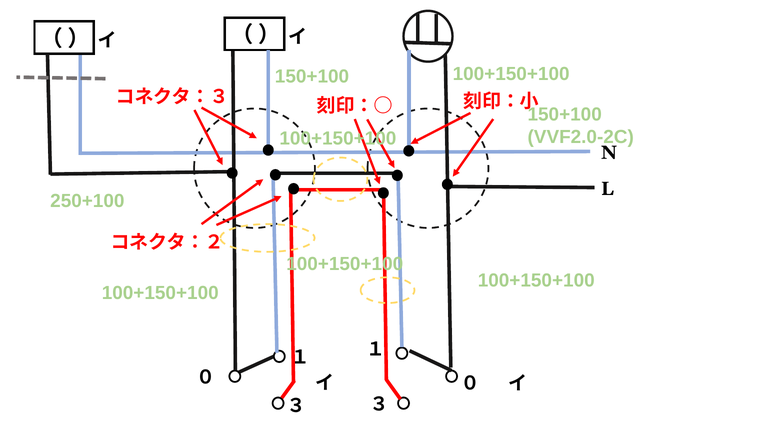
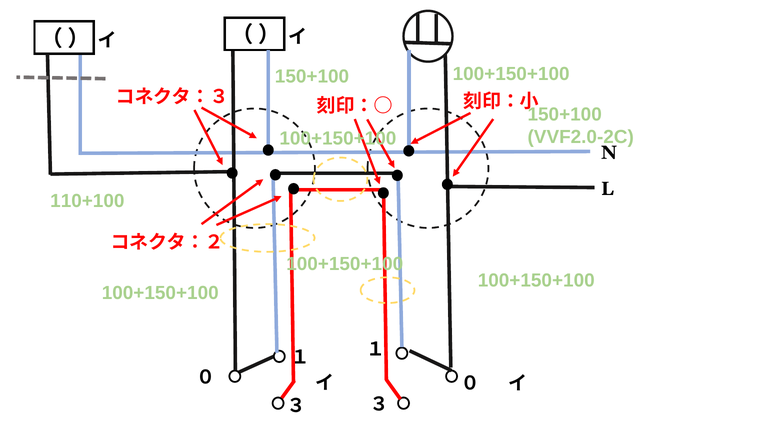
250+100: 250+100 -> 110+100 (87, 201)
